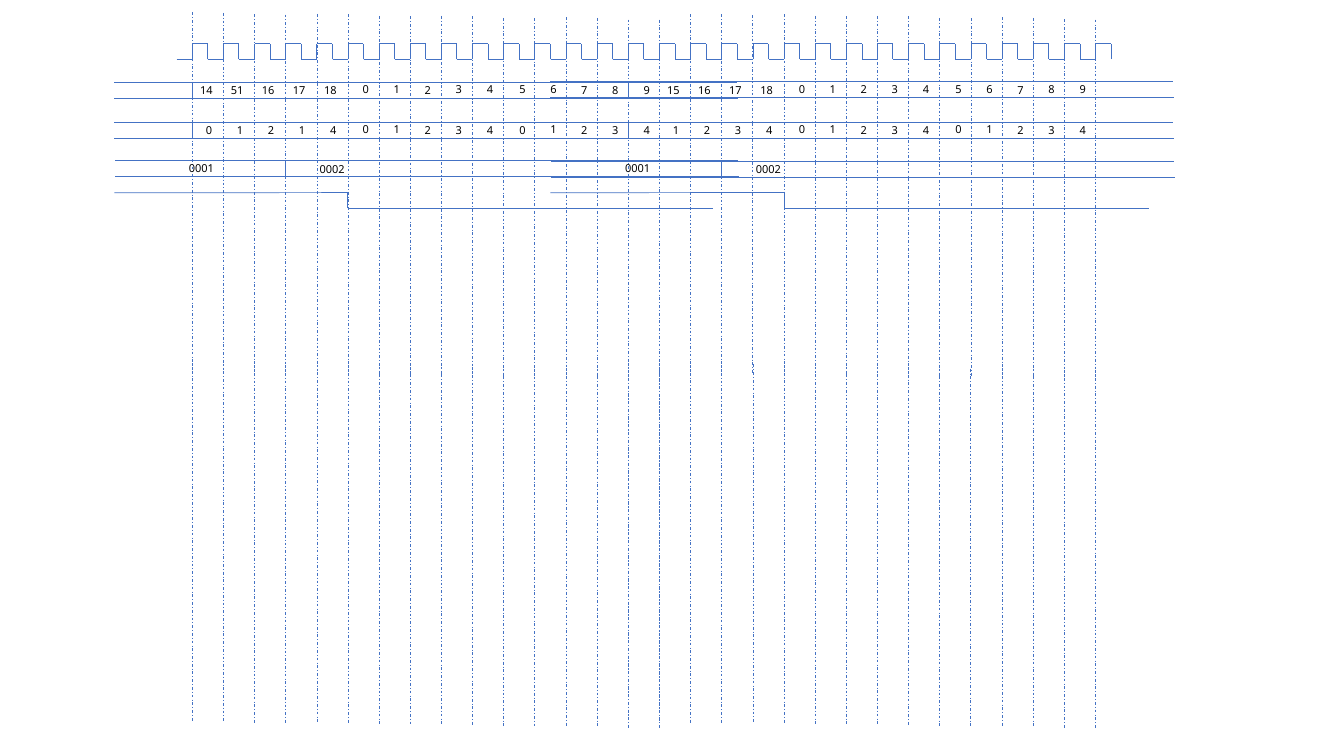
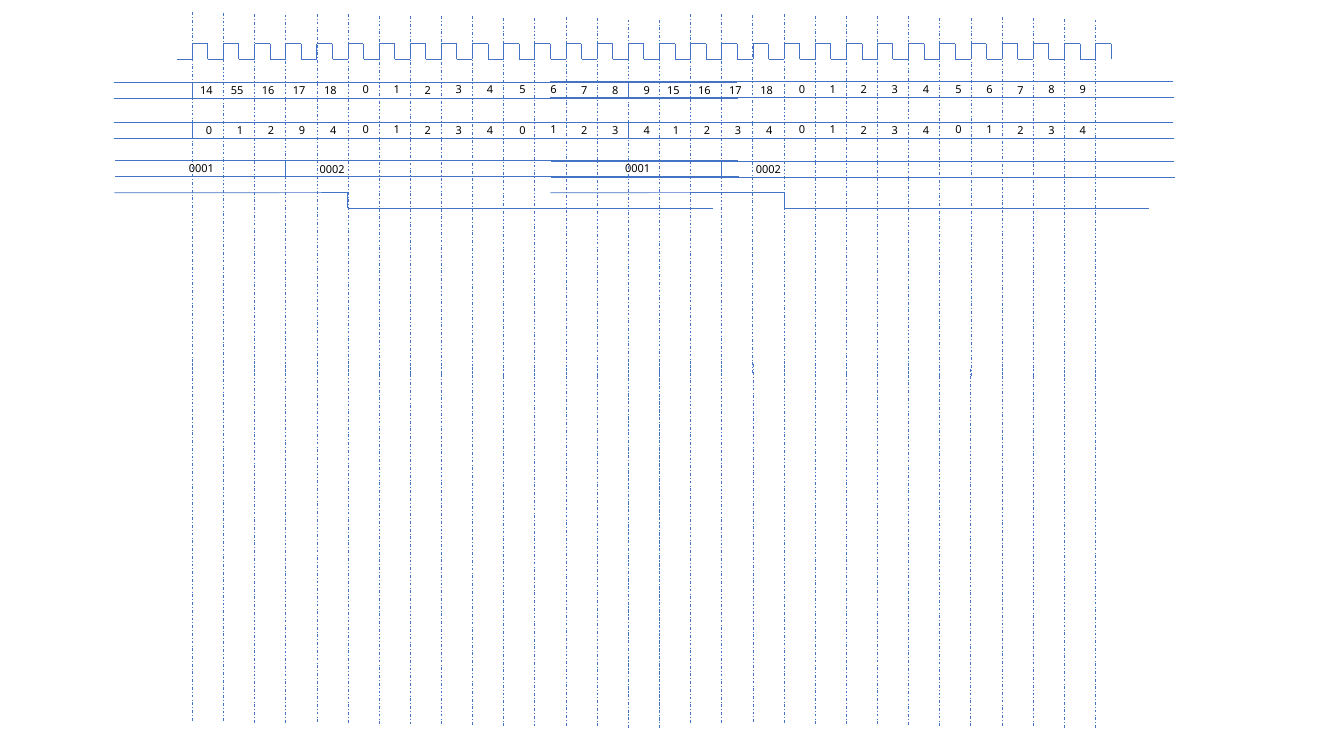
51: 51 -> 55 (237, 91)
2 1: 1 -> 9 (302, 131)
